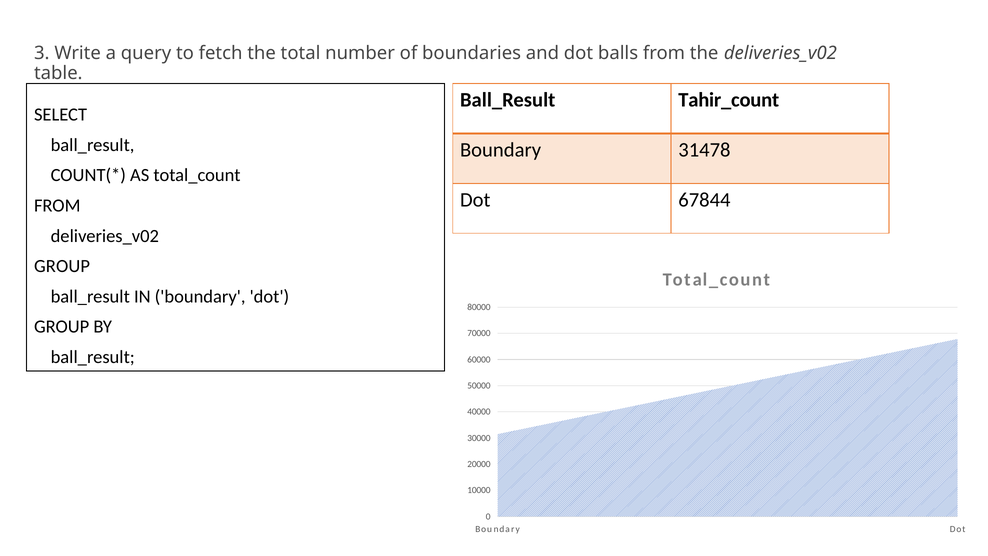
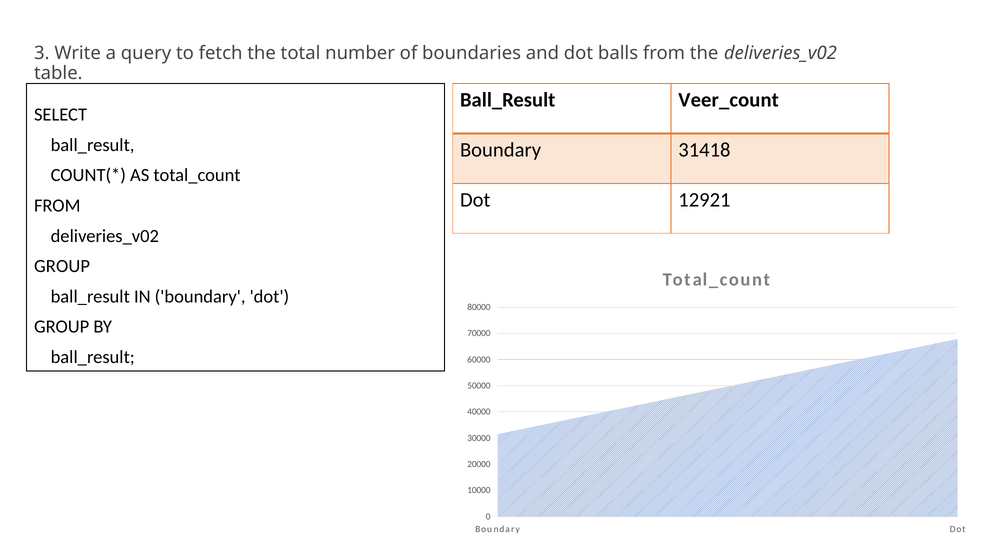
Tahir_count: Tahir_count -> Veer_count (729, 100)
31478: 31478 -> 31418 (704, 150)
67844: 67844 -> 12921 (704, 200)
